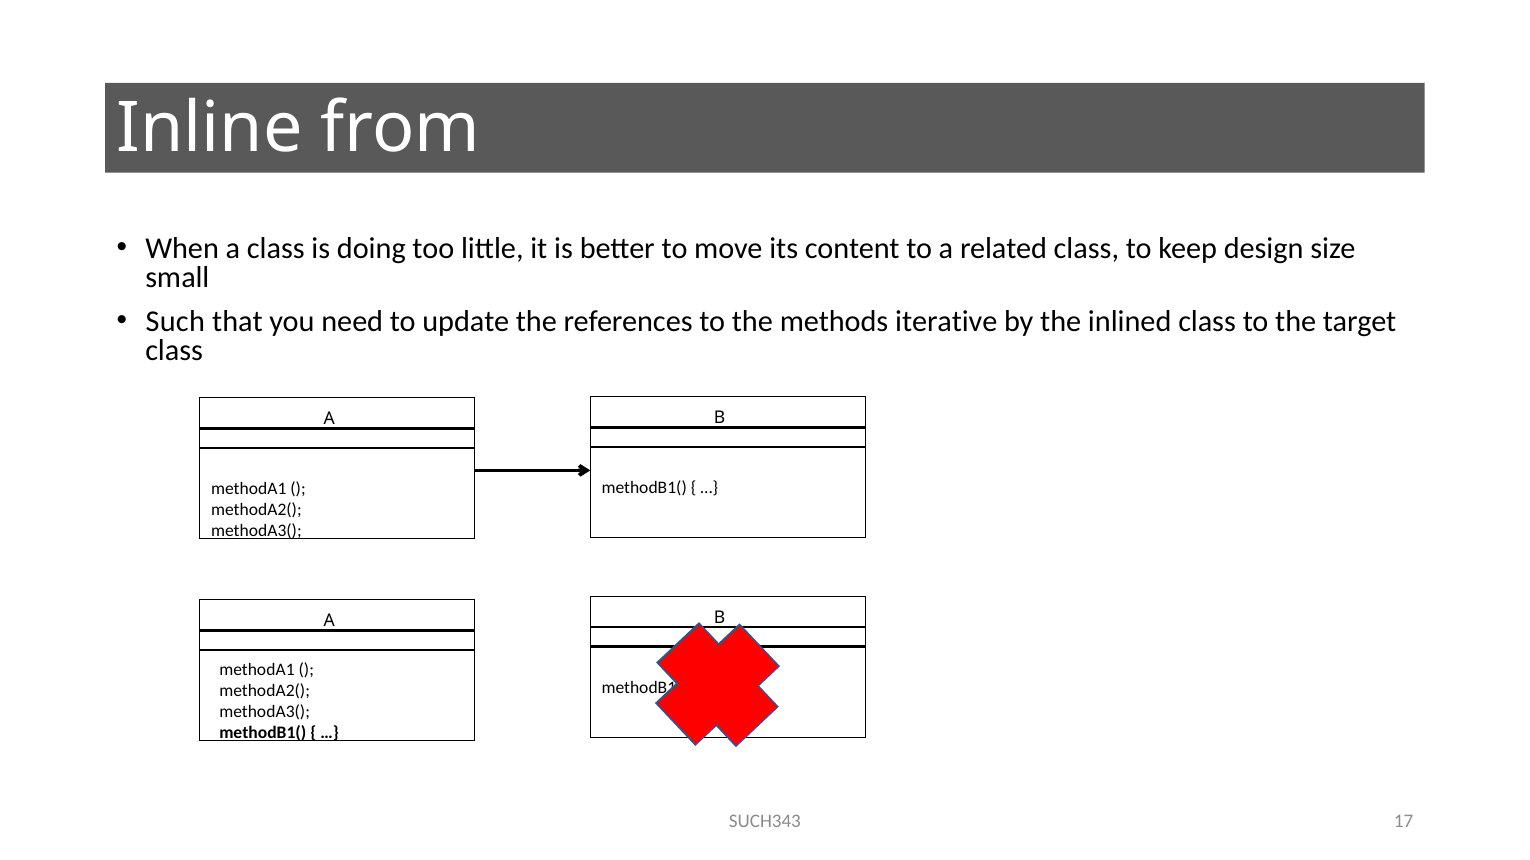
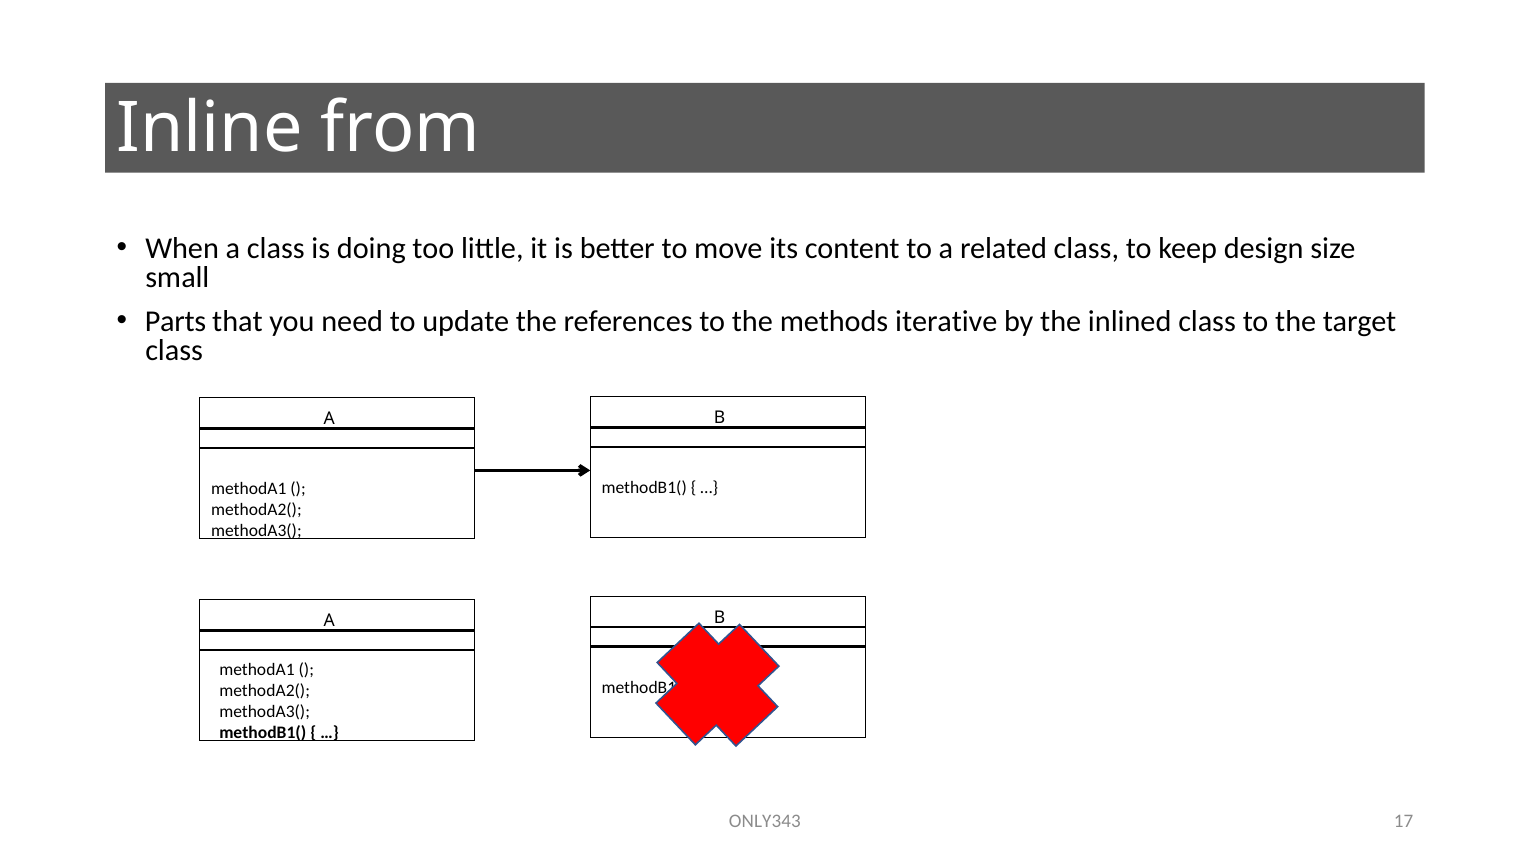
Such: Such -> Parts (176, 322)
SUCH343: SUCH343 -> ONLY343 (765, 822)
